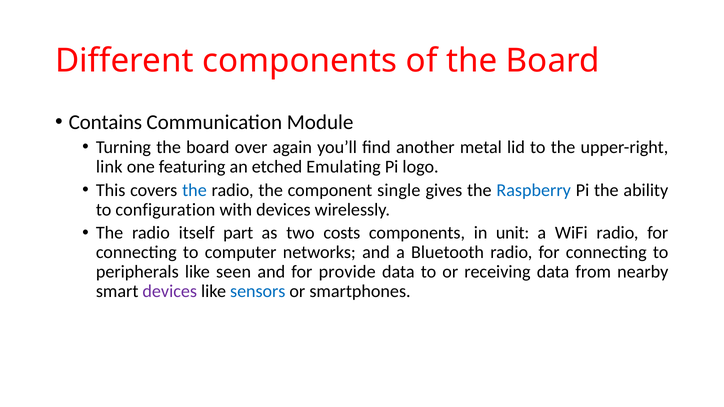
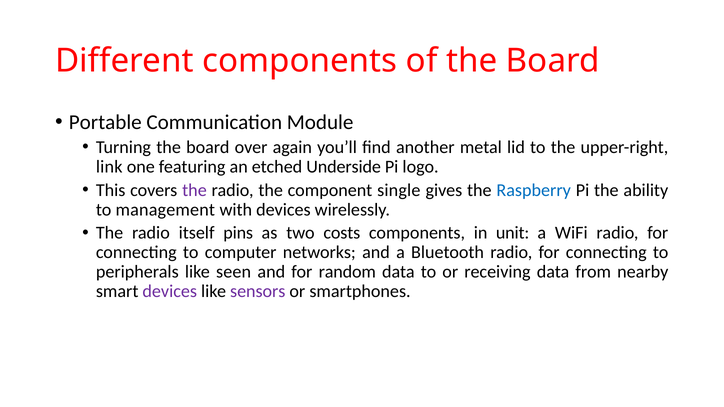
Contains: Contains -> Portable (105, 122)
Emulating: Emulating -> Underside (344, 167)
the colour: blue -> purple (194, 190)
configuration: configuration -> management (165, 210)
part: part -> pins (238, 233)
provide: provide -> random (347, 272)
sensors colour: blue -> purple (258, 292)
